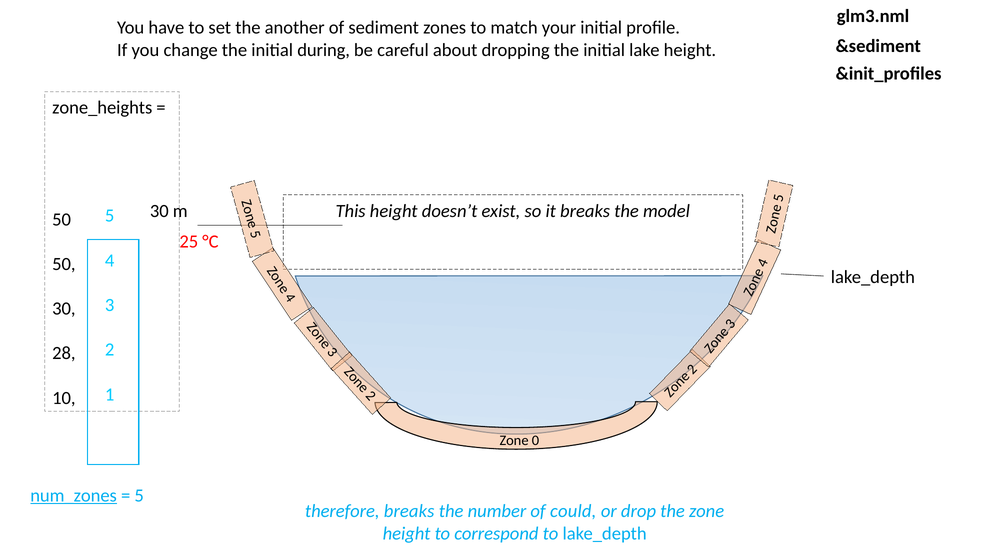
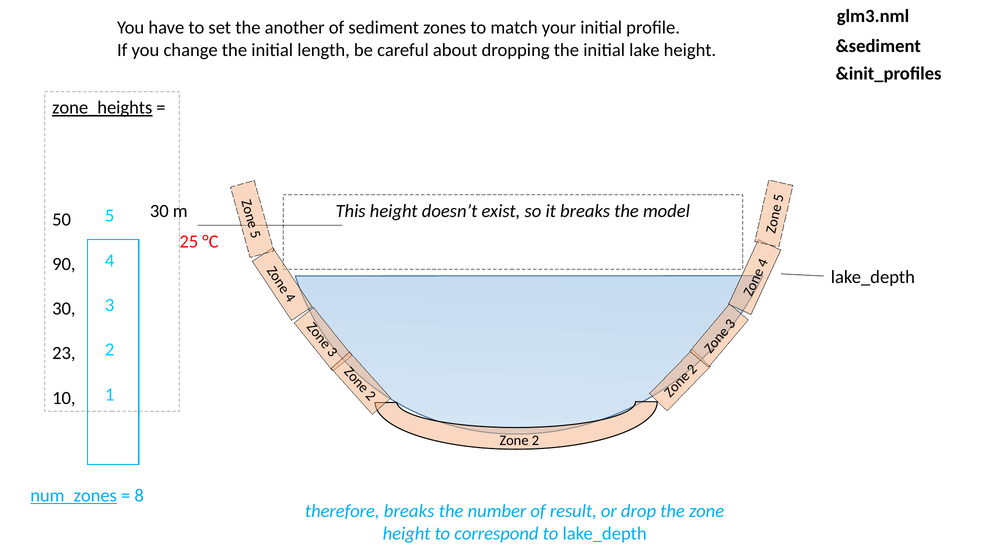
during: during -> length (324, 50)
zone_heights underline: none -> present (102, 108)
50: 50 -> 90 (64, 264)
28: 28 -> 23 (64, 353)
Zone 0: 0 -> 2 (535, 441)
5: 5 -> 8 (139, 496)
could: could -> result (573, 511)
